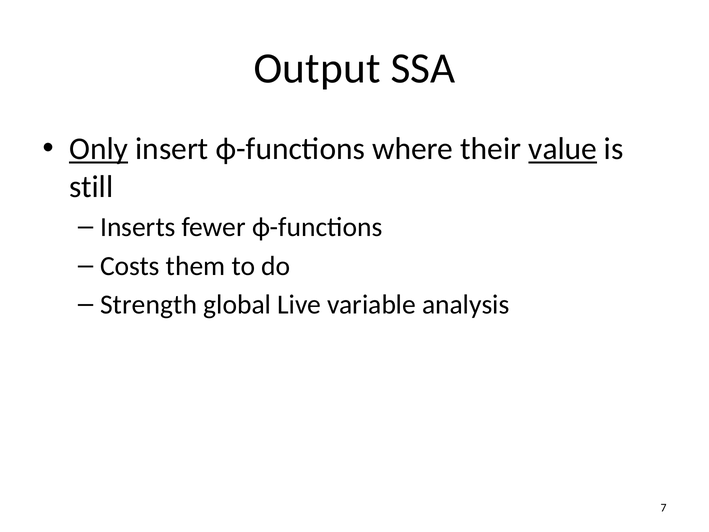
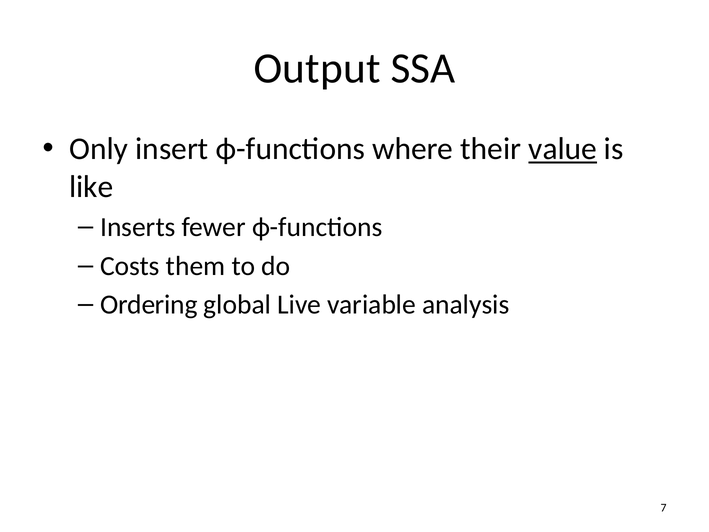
Only underline: present -> none (99, 149)
still: still -> like (91, 187)
Strength: Strength -> Ordering (149, 305)
